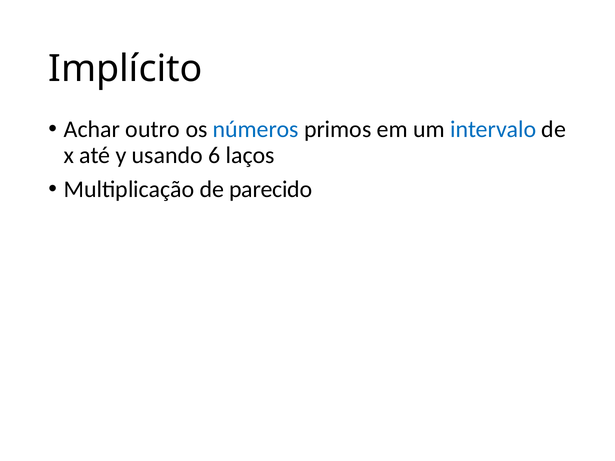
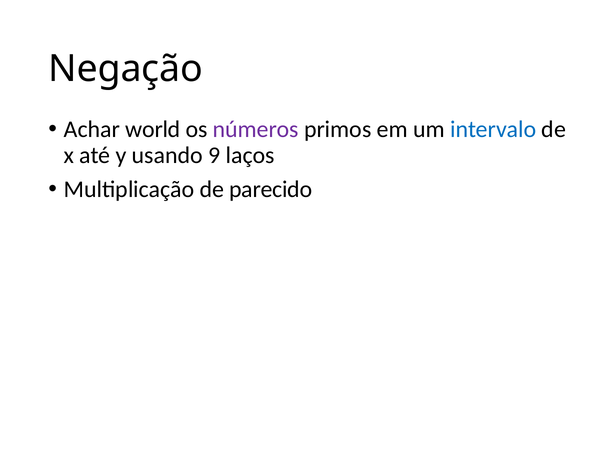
Implícito: Implícito -> Negação (126, 69)
outro: outro -> world (153, 130)
números colour: blue -> purple (256, 130)
6: 6 -> 9 (214, 155)
